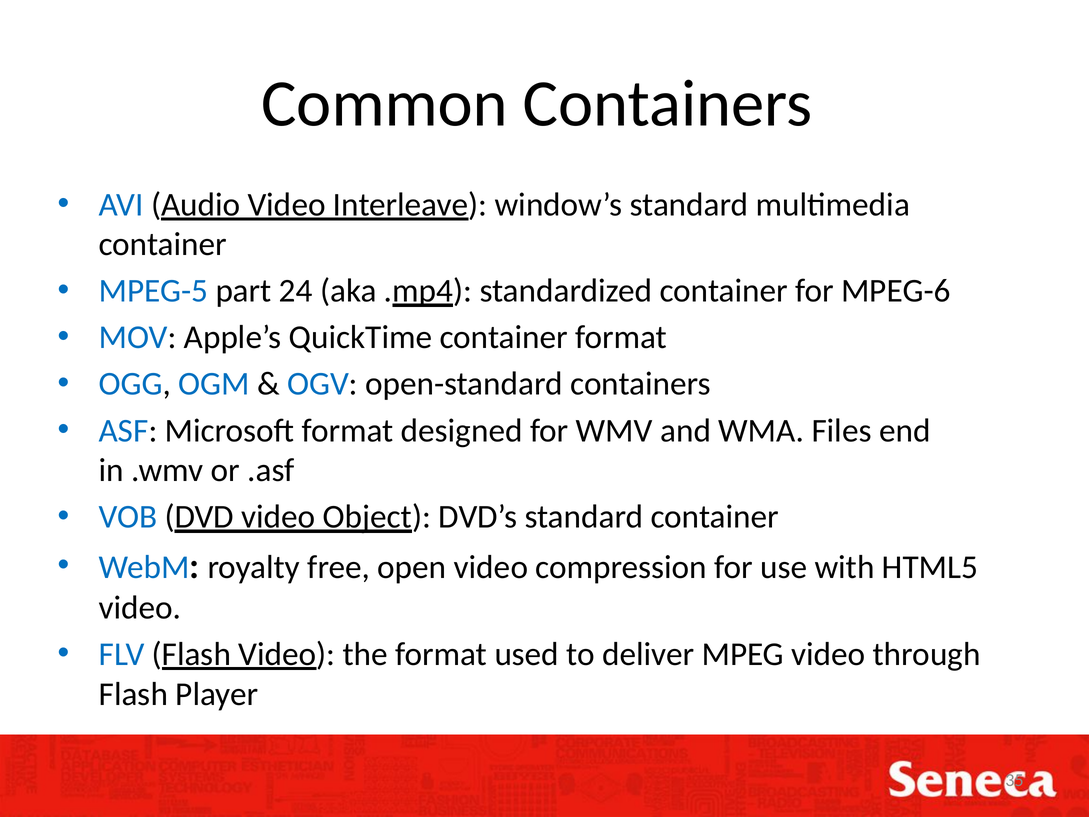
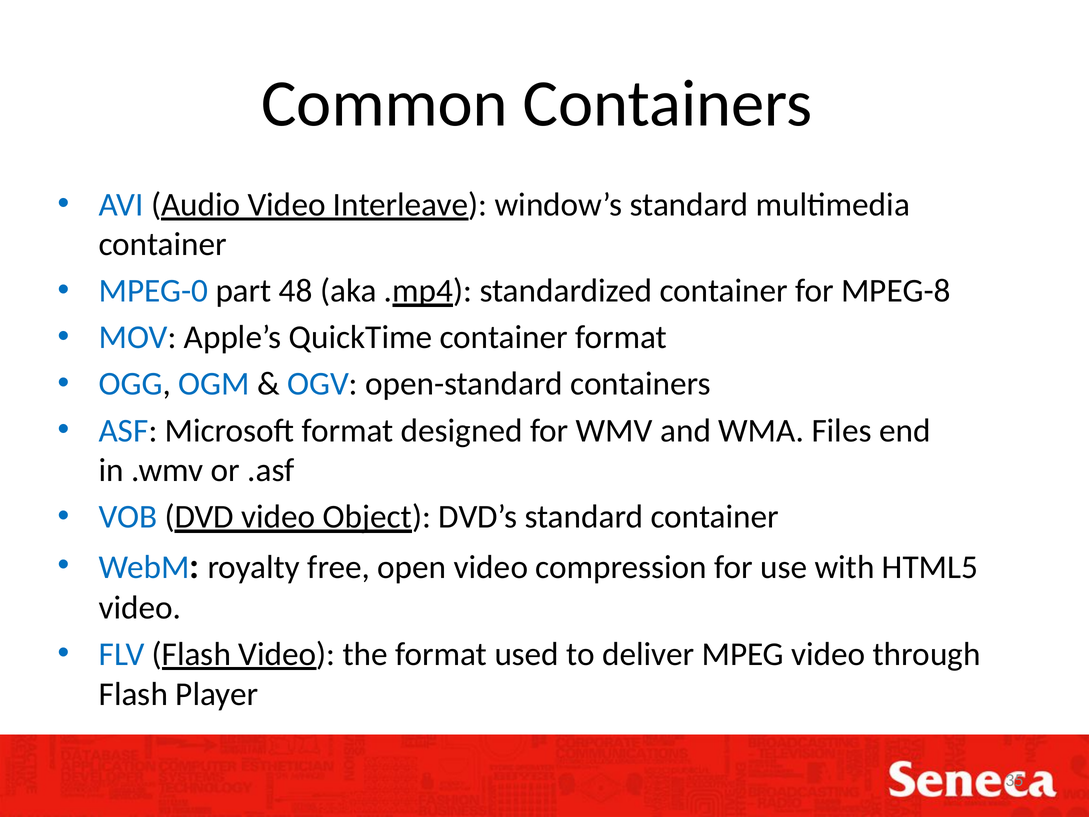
MPEG-5: MPEG-5 -> MPEG-0 (153, 291)
24: 24 -> 48 (296, 291)
MPEG-6: MPEG-6 -> MPEG-8 (896, 291)
